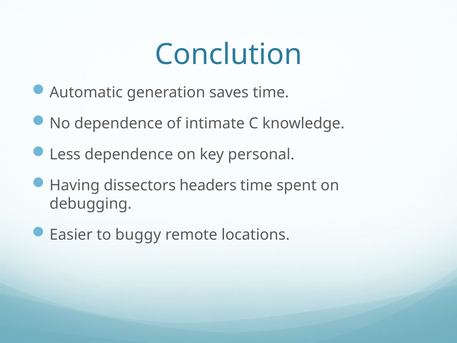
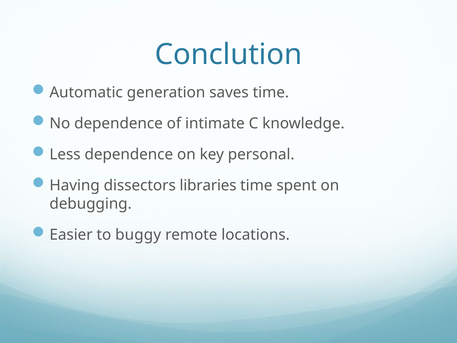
headers: headers -> libraries (208, 185)
